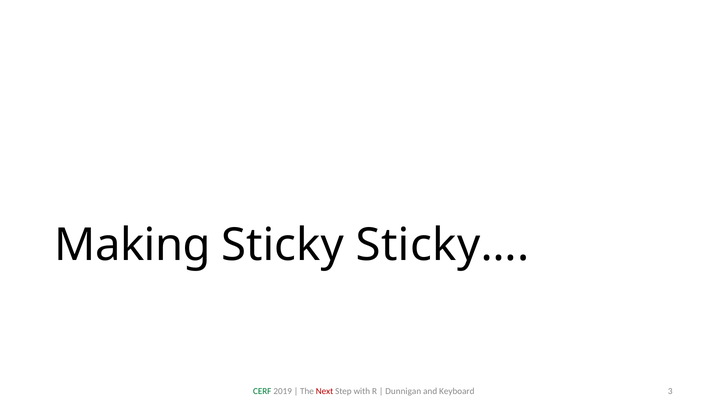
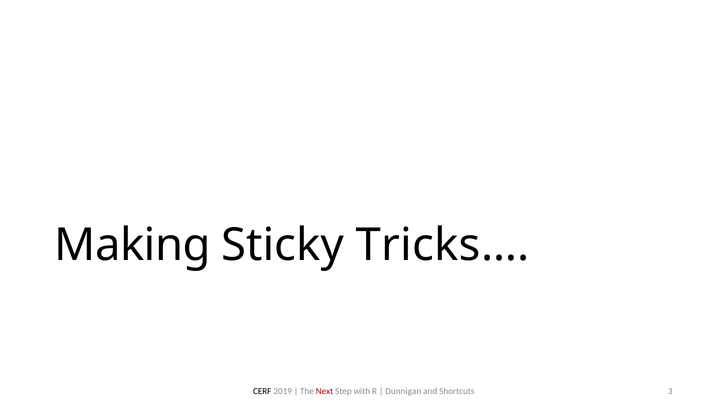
Sticky…: Sticky… -> Tricks… (443, 245)
CERF colour: green -> black (262, 391)
Keyboard: Keyboard -> Shortcuts (457, 391)
